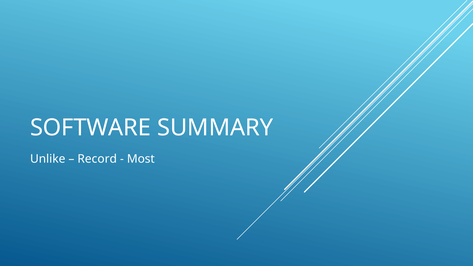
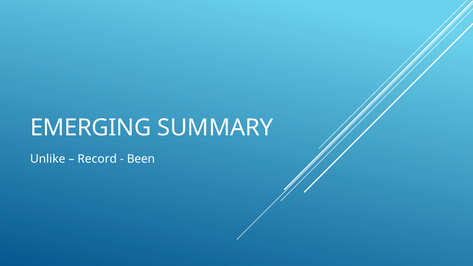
SOFTWARE: SOFTWARE -> EMERGING (91, 128)
Most: Most -> Been (141, 159)
